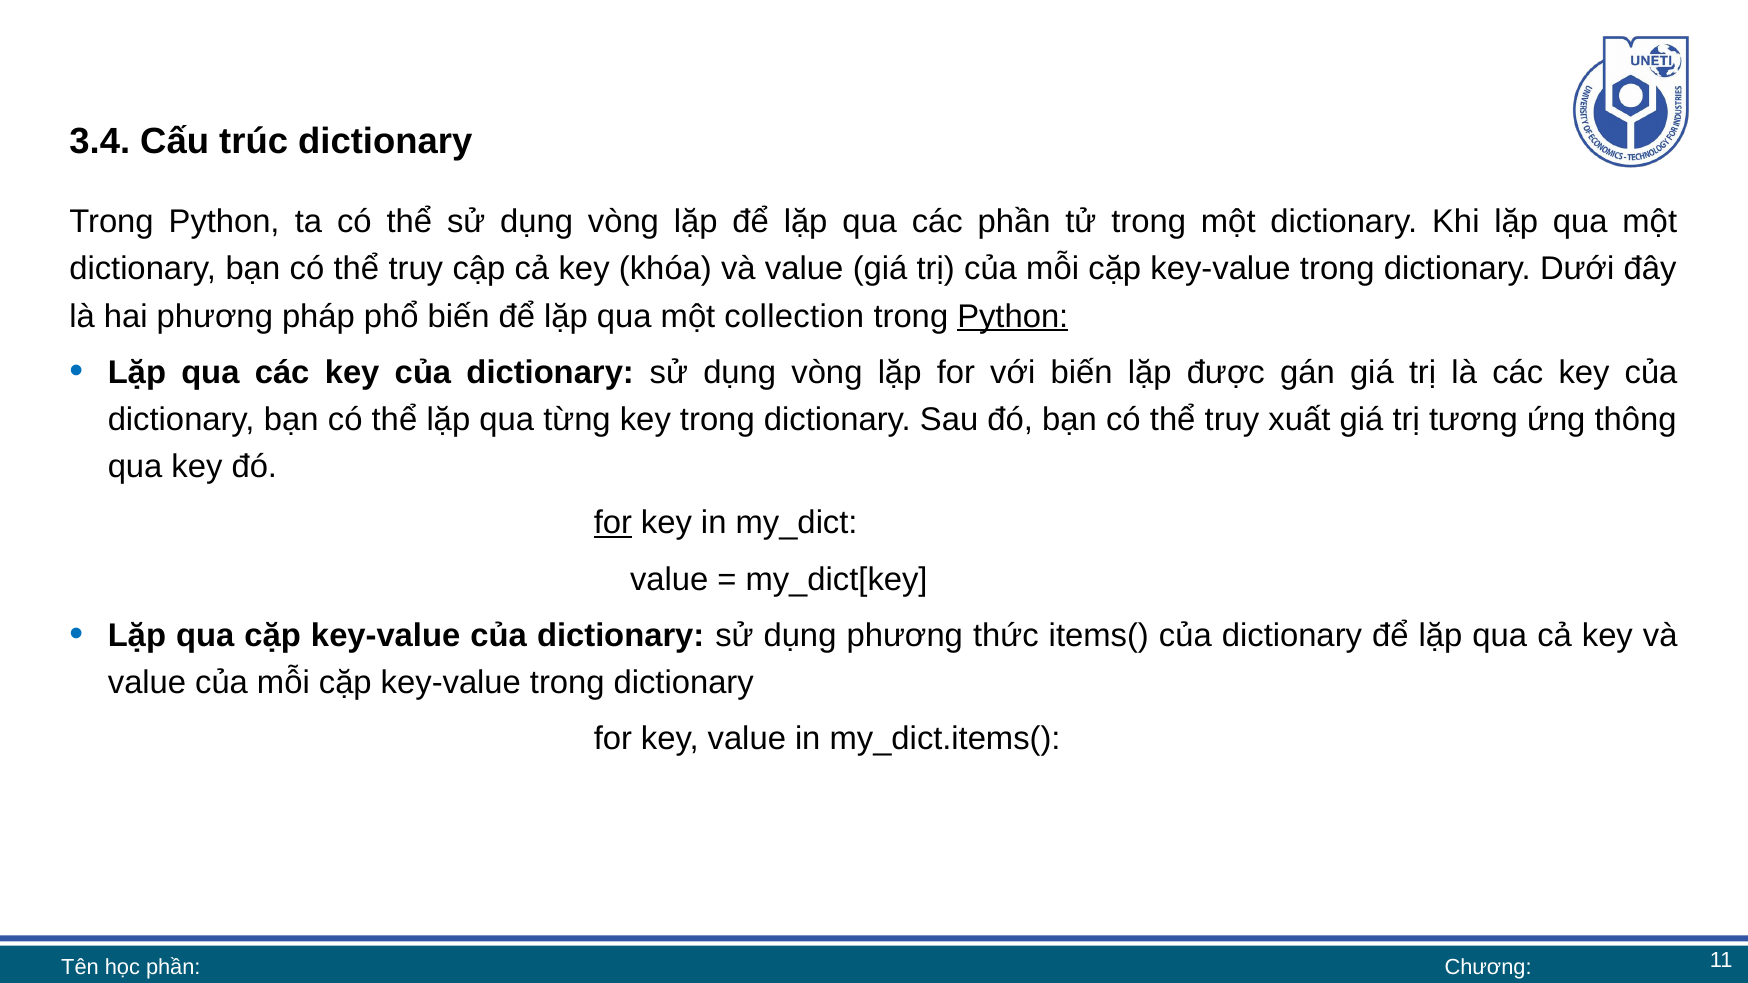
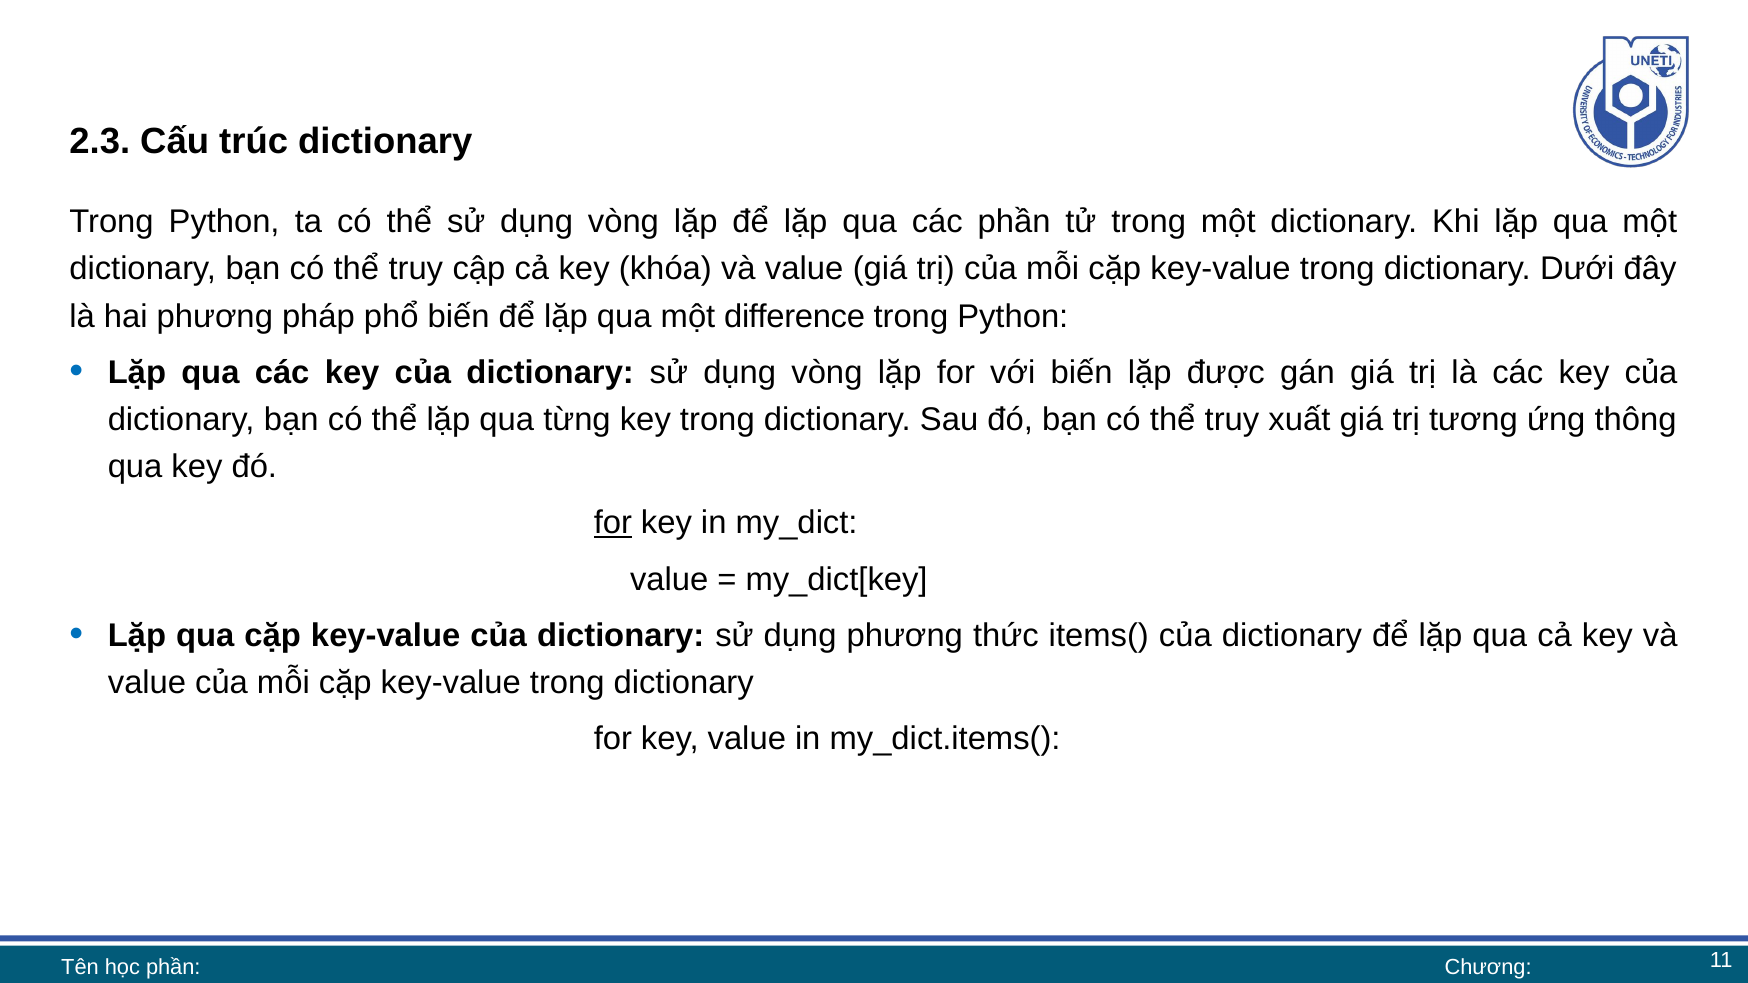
3.4: 3.4 -> 2.3 (100, 141)
collection: collection -> difference (795, 316)
Python underline: present -> none (1013, 316)
